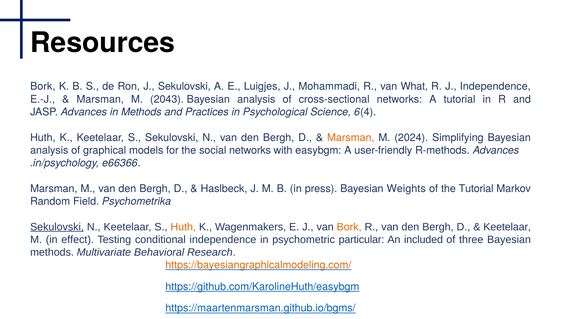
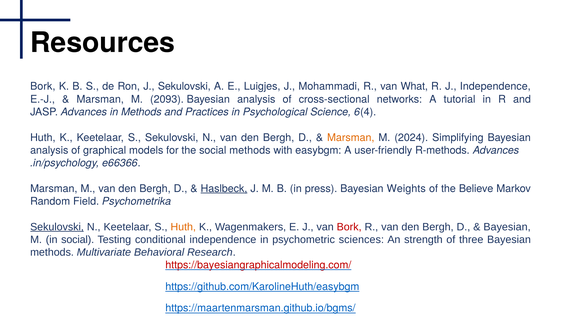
2043: 2043 -> 2093 (167, 99)
social networks: networks -> methods (250, 150)
Haslbeck underline: none -> present (224, 189)
the Tutorial: Tutorial -> Believe (476, 189)
Bork colour: orange -> red (349, 227)
Keetelaar: Keetelaar -> Bayesian (507, 227)
in effect: effect -> social (78, 240)
particular: particular -> sciences (361, 240)
included: included -> strength (423, 240)
https://bayesiangraphicalmodeling.com/ colour: orange -> red (258, 265)
